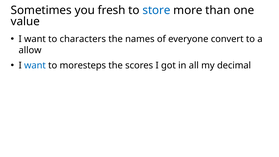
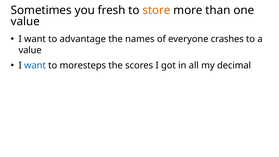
store colour: blue -> orange (156, 10)
characters: characters -> advantage (83, 39)
convert: convert -> crashes (227, 39)
allow: allow -> value (30, 50)
